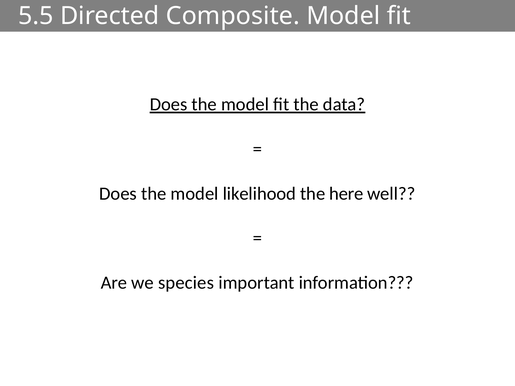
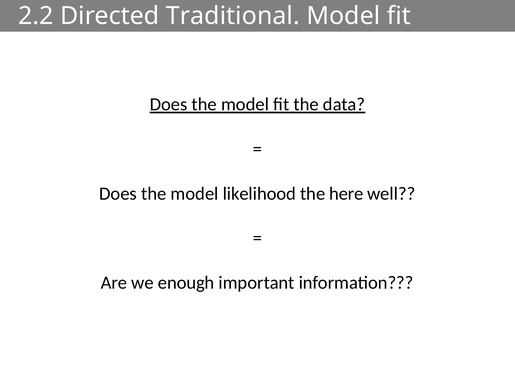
5.5: 5.5 -> 2.2 (36, 16)
Composite: Composite -> Traditional (233, 16)
species: species -> enough (186, 283)
